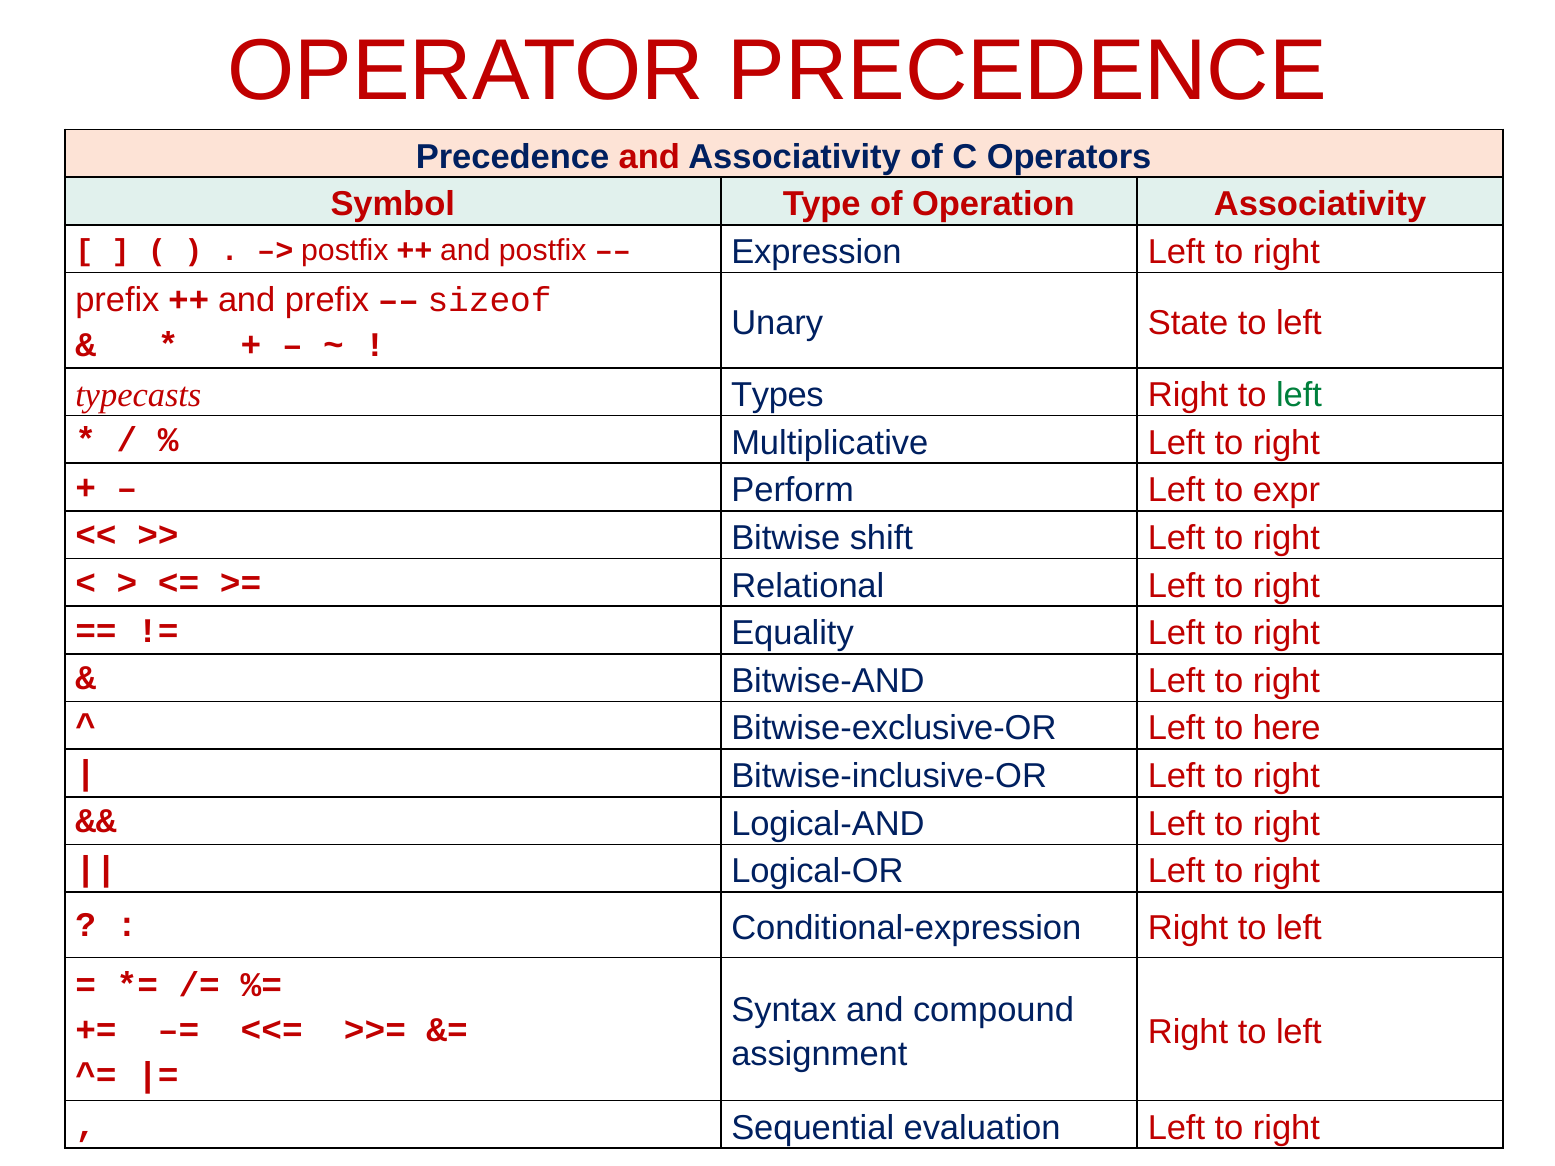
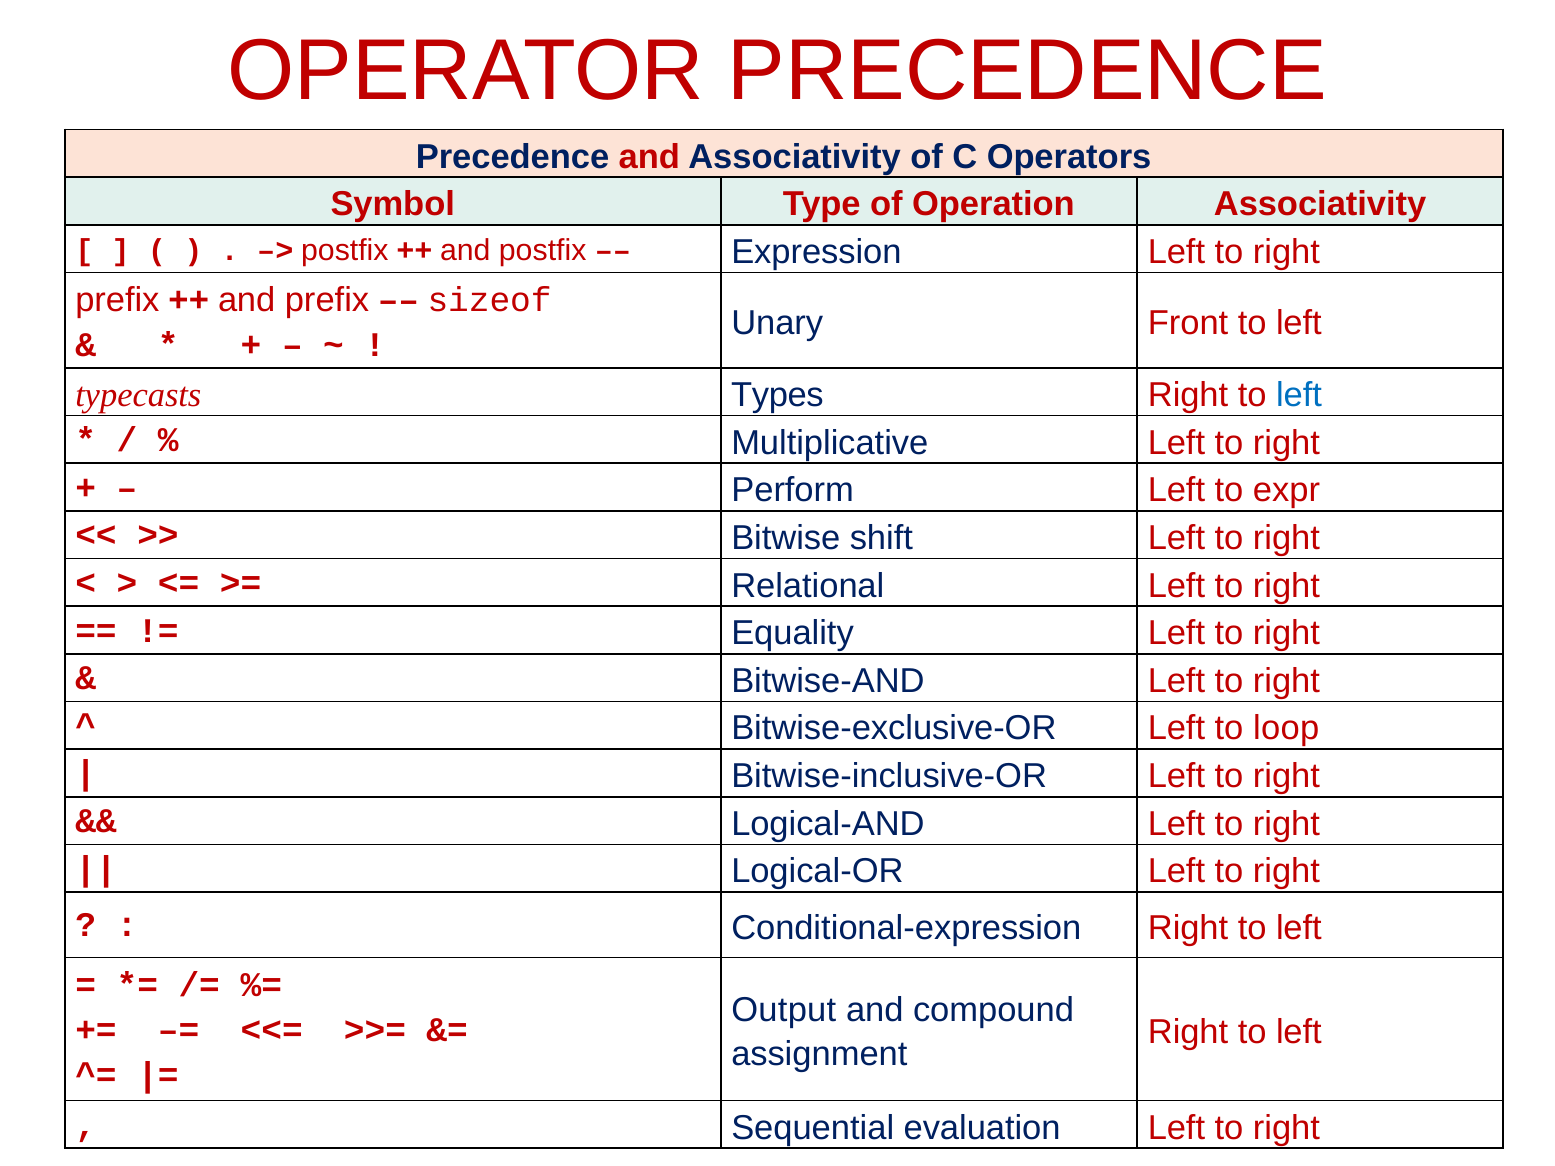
State: State -> Front (1188, 324)
left colour: green -> blue (1299, 395)
here: here -> loop (1286, 729)
Syntax: Syntax -> Output (784, 1011)
